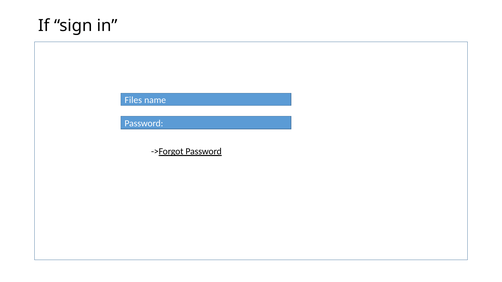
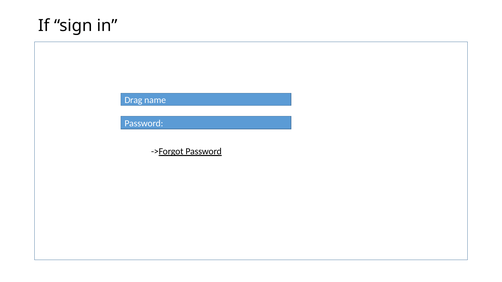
Files: Files -> Drag (133, 100)
